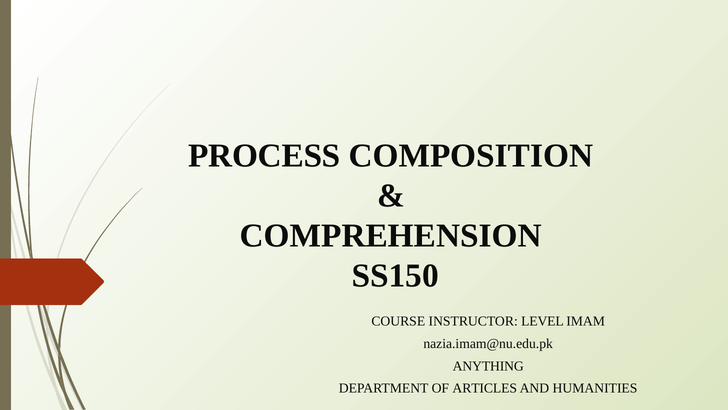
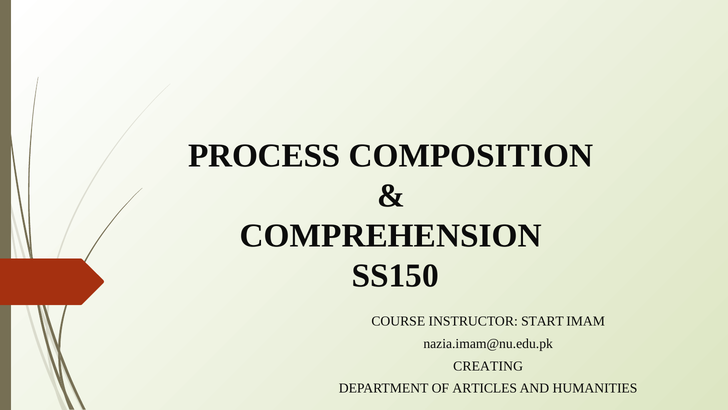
LEVEL: LEVEL -> START (542, 321)
ANYTHING: ANYTHING -> CREATING (488, 366)
